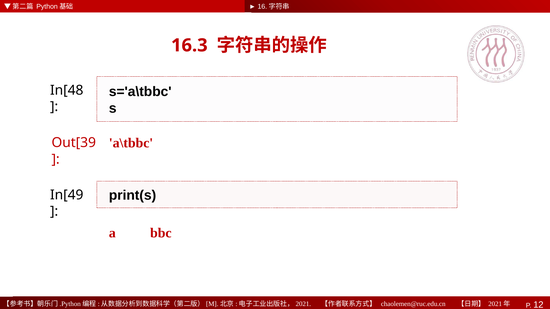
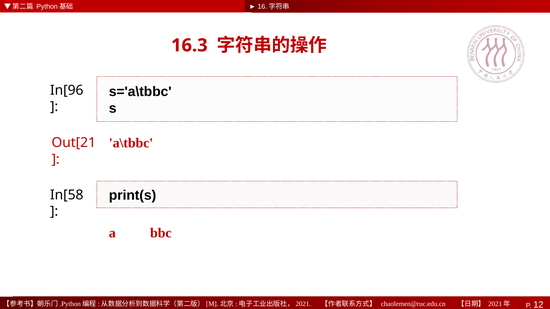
In[48: In[48 -> In[96 (67, 90)
Out[39: Out[39 -> Out[21 (74, 143)
In[49: In[49 -> In[58 (67, 195)
